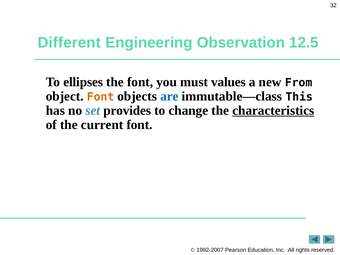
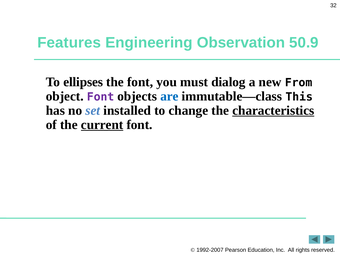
Different: Different -> Features (69, 43)
12.5: 12.5 -> 50.9 (304, 43)
values: values -> dialog (228, 82)
Font colour: orange -> purple (101, 97)
provides: provides -> installed (127, 110)
current underline: none -> present (102, 125)
